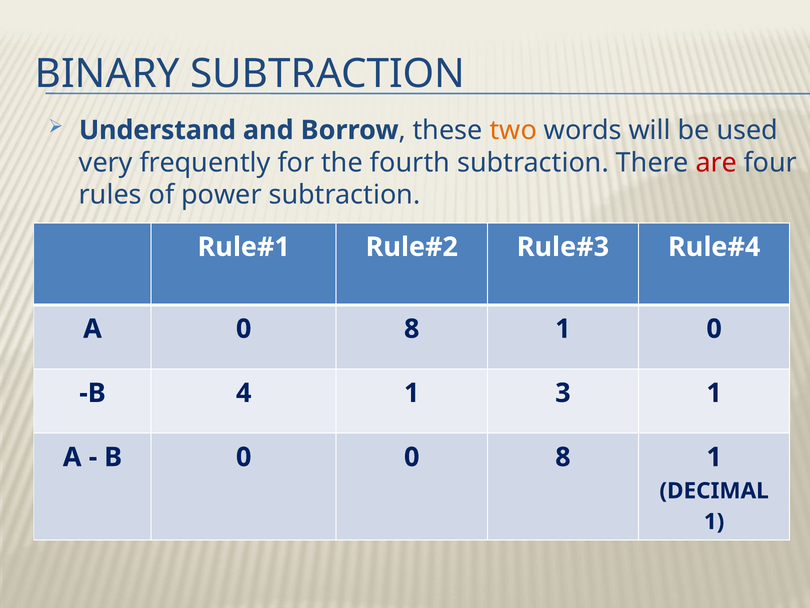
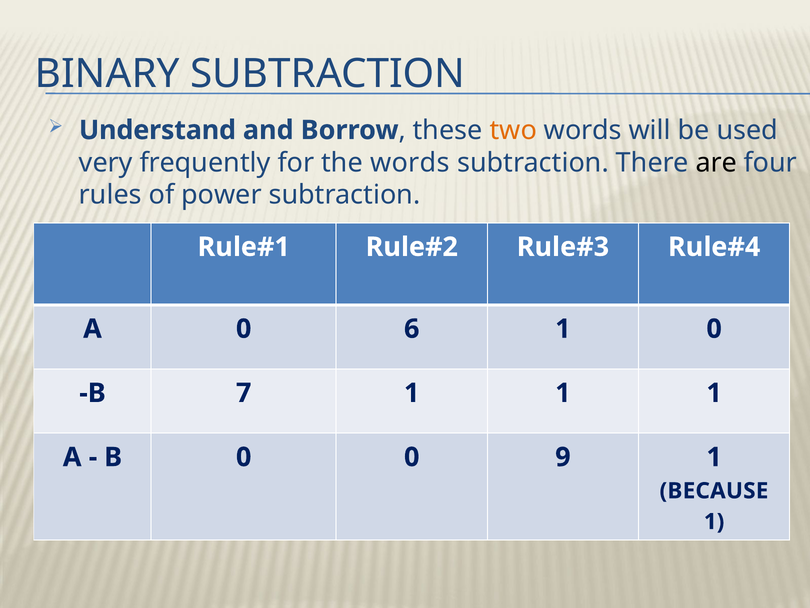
the fourth: fourth -> words (410, 162)
are colour: red -> black (716, 162)
A 0 8: 8 -> 6 (412, 329)
4: 4 -> 7 (244, 393)
3: 3 -> 1 (563, 393)
0 0 8: 8 -> 9 (563, 457)
DECIMAL: DECIMAL -> BECAUSE (714, 490)
